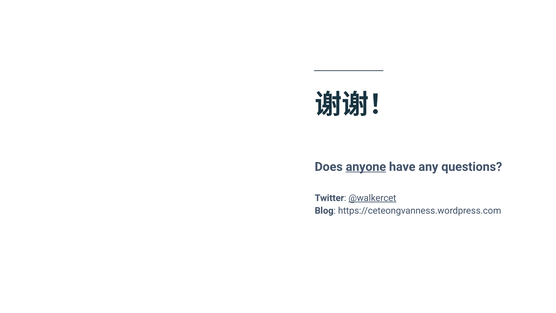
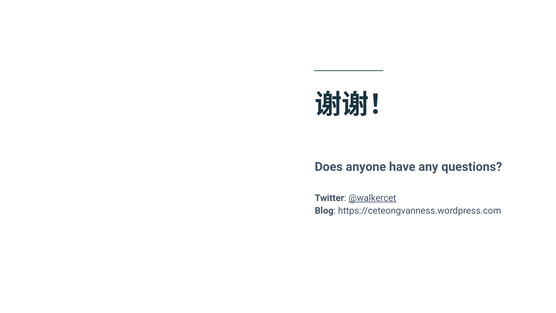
anyone underline: present -> none (366, 167)
